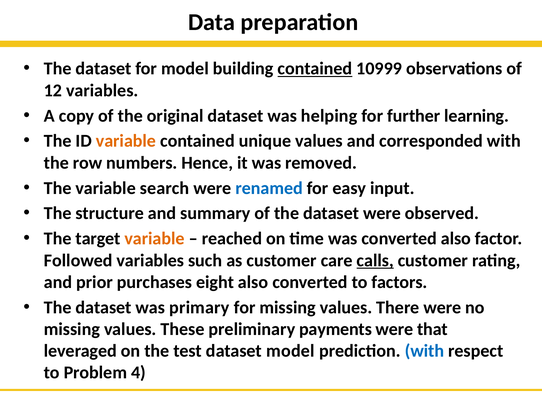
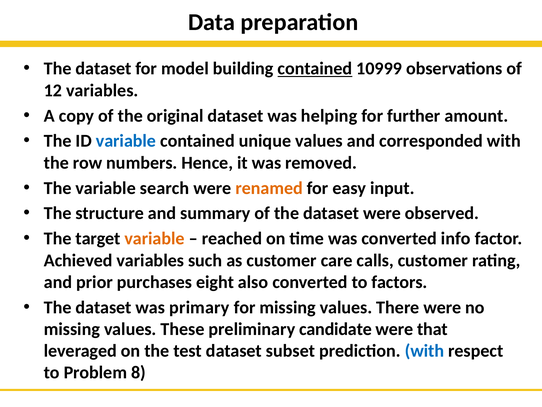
learning: learning -> amount (476, 116)
variable colour: orange -> blue (126, 141)
renamed colour: blue -> orange (269, 188)
converted also: also -> info (456, 238)
Followed: Followed -> Achieved (78, 260)
calls underline: present -> none (375, 260)
payments: payments -> candidate (335, 329)
dataset model: model -> subset (291, 350)
4: 4 -> 8 (139, 372)
